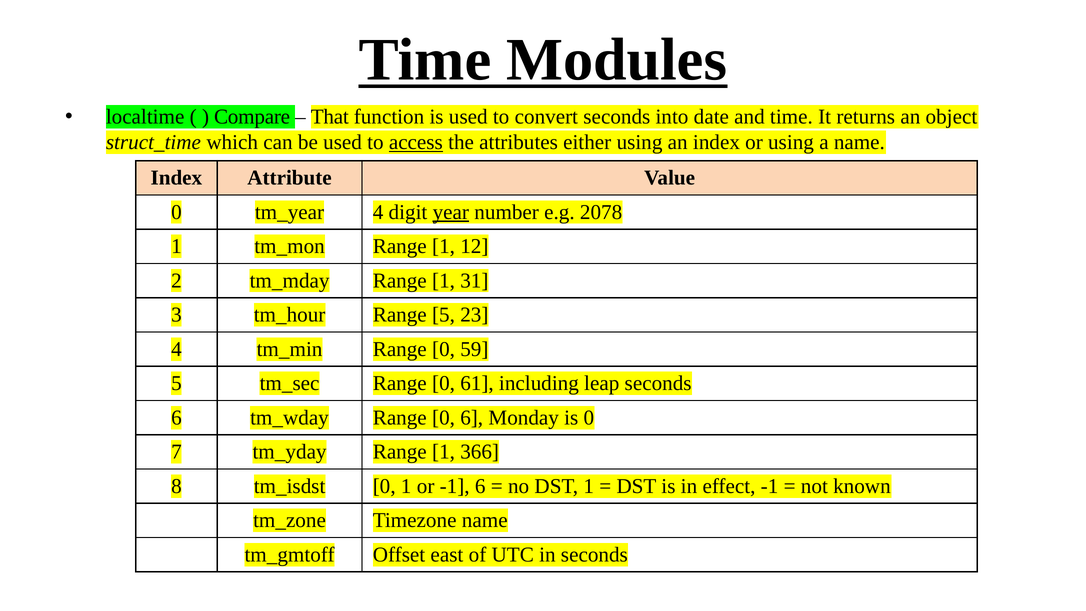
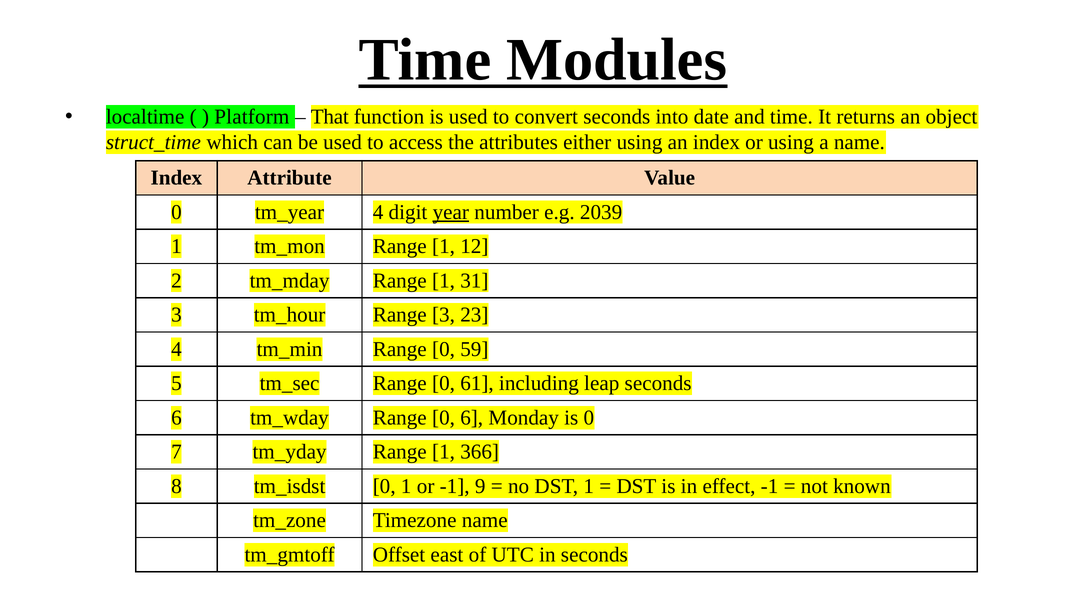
Compare: Compare -> Platform (252, 117)
access underline: present -> none (416, 142)
2078: 2078 -> 2039 (601, 212)
Range 5: 5 -> 3 (444, 315)
-1 6: 6 -> 9 (480, 486)
